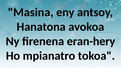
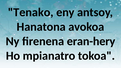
Masina: Masina -> Tenako (31, 12)
